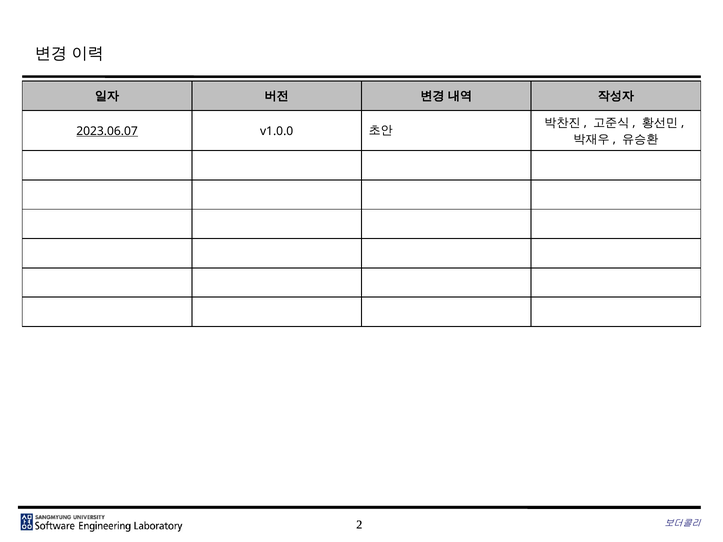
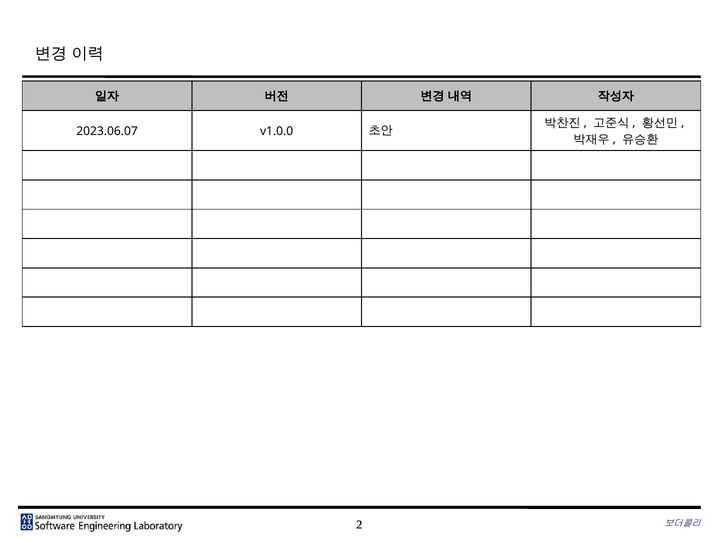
2023.06.07 underline: present -> none (107, 131)
